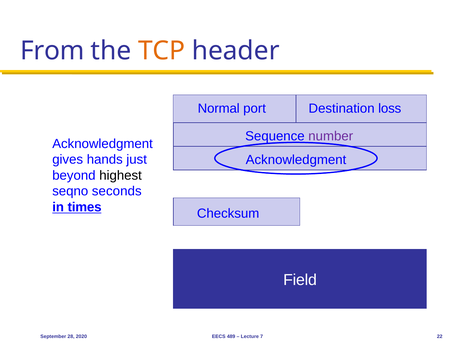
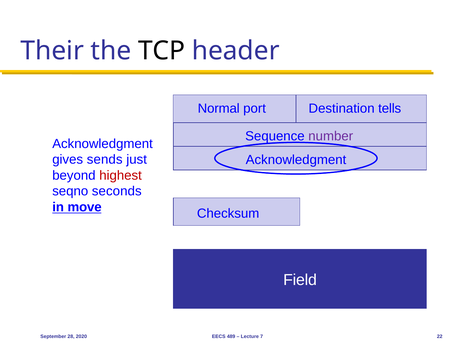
From: From -> Their (52, 51)
TCP colour: orange -> black (162, 51)
loss: loss -> tells (390, 109)
hands: hands -> sends (105, 160)
highest colour: black -> red (121, 176)
times: times -> move (85, 207)
